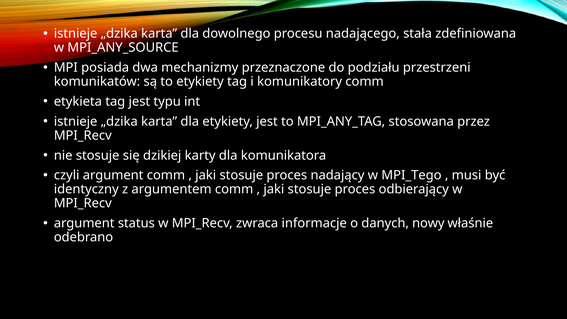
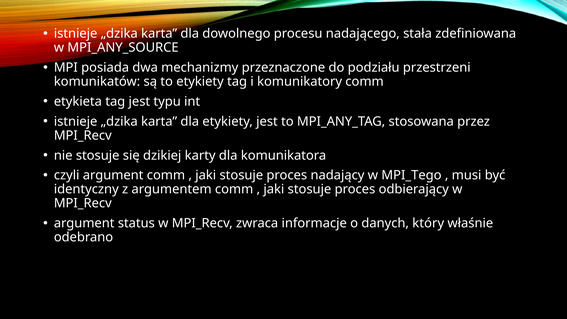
nowy: nowy -> który (428, 223)
